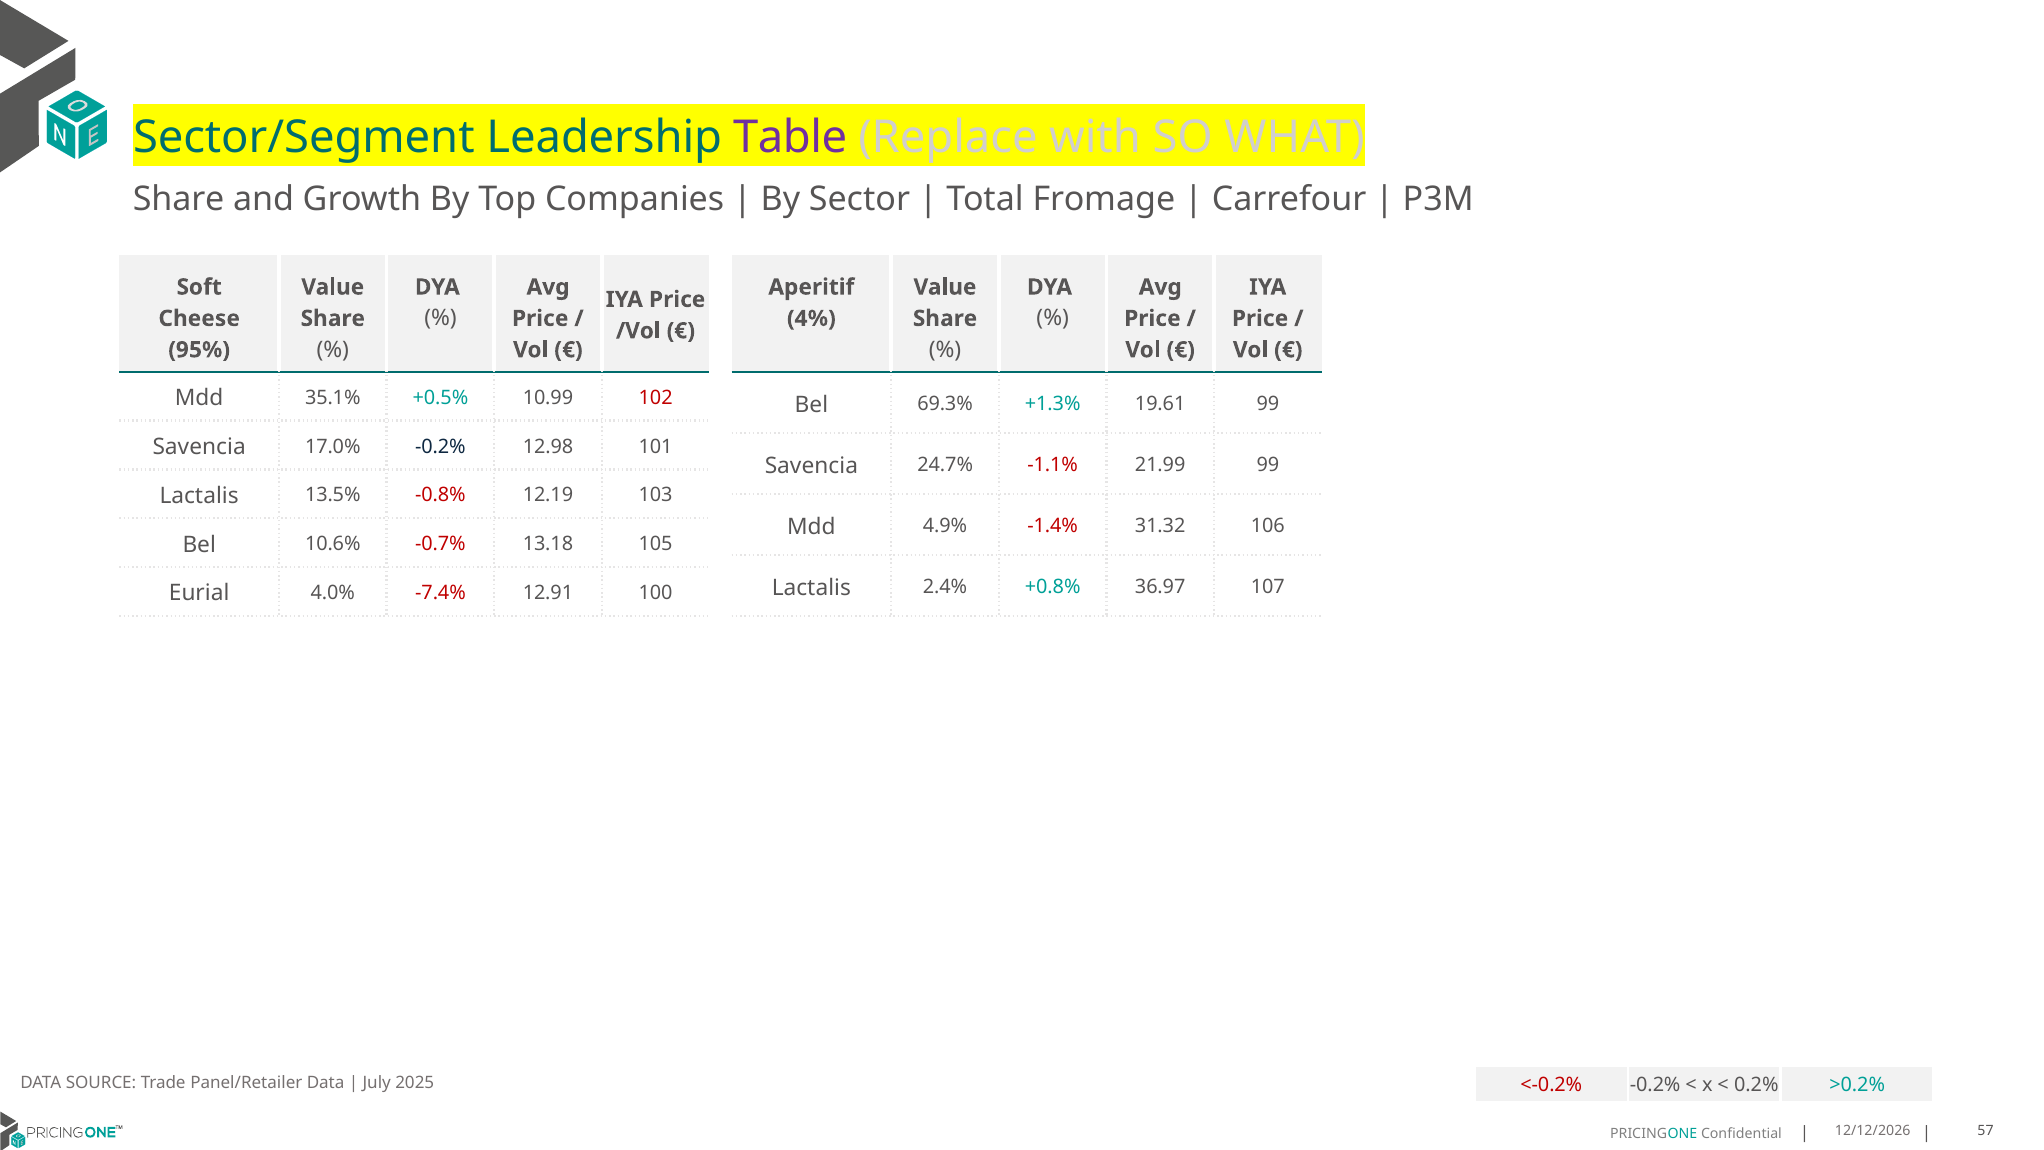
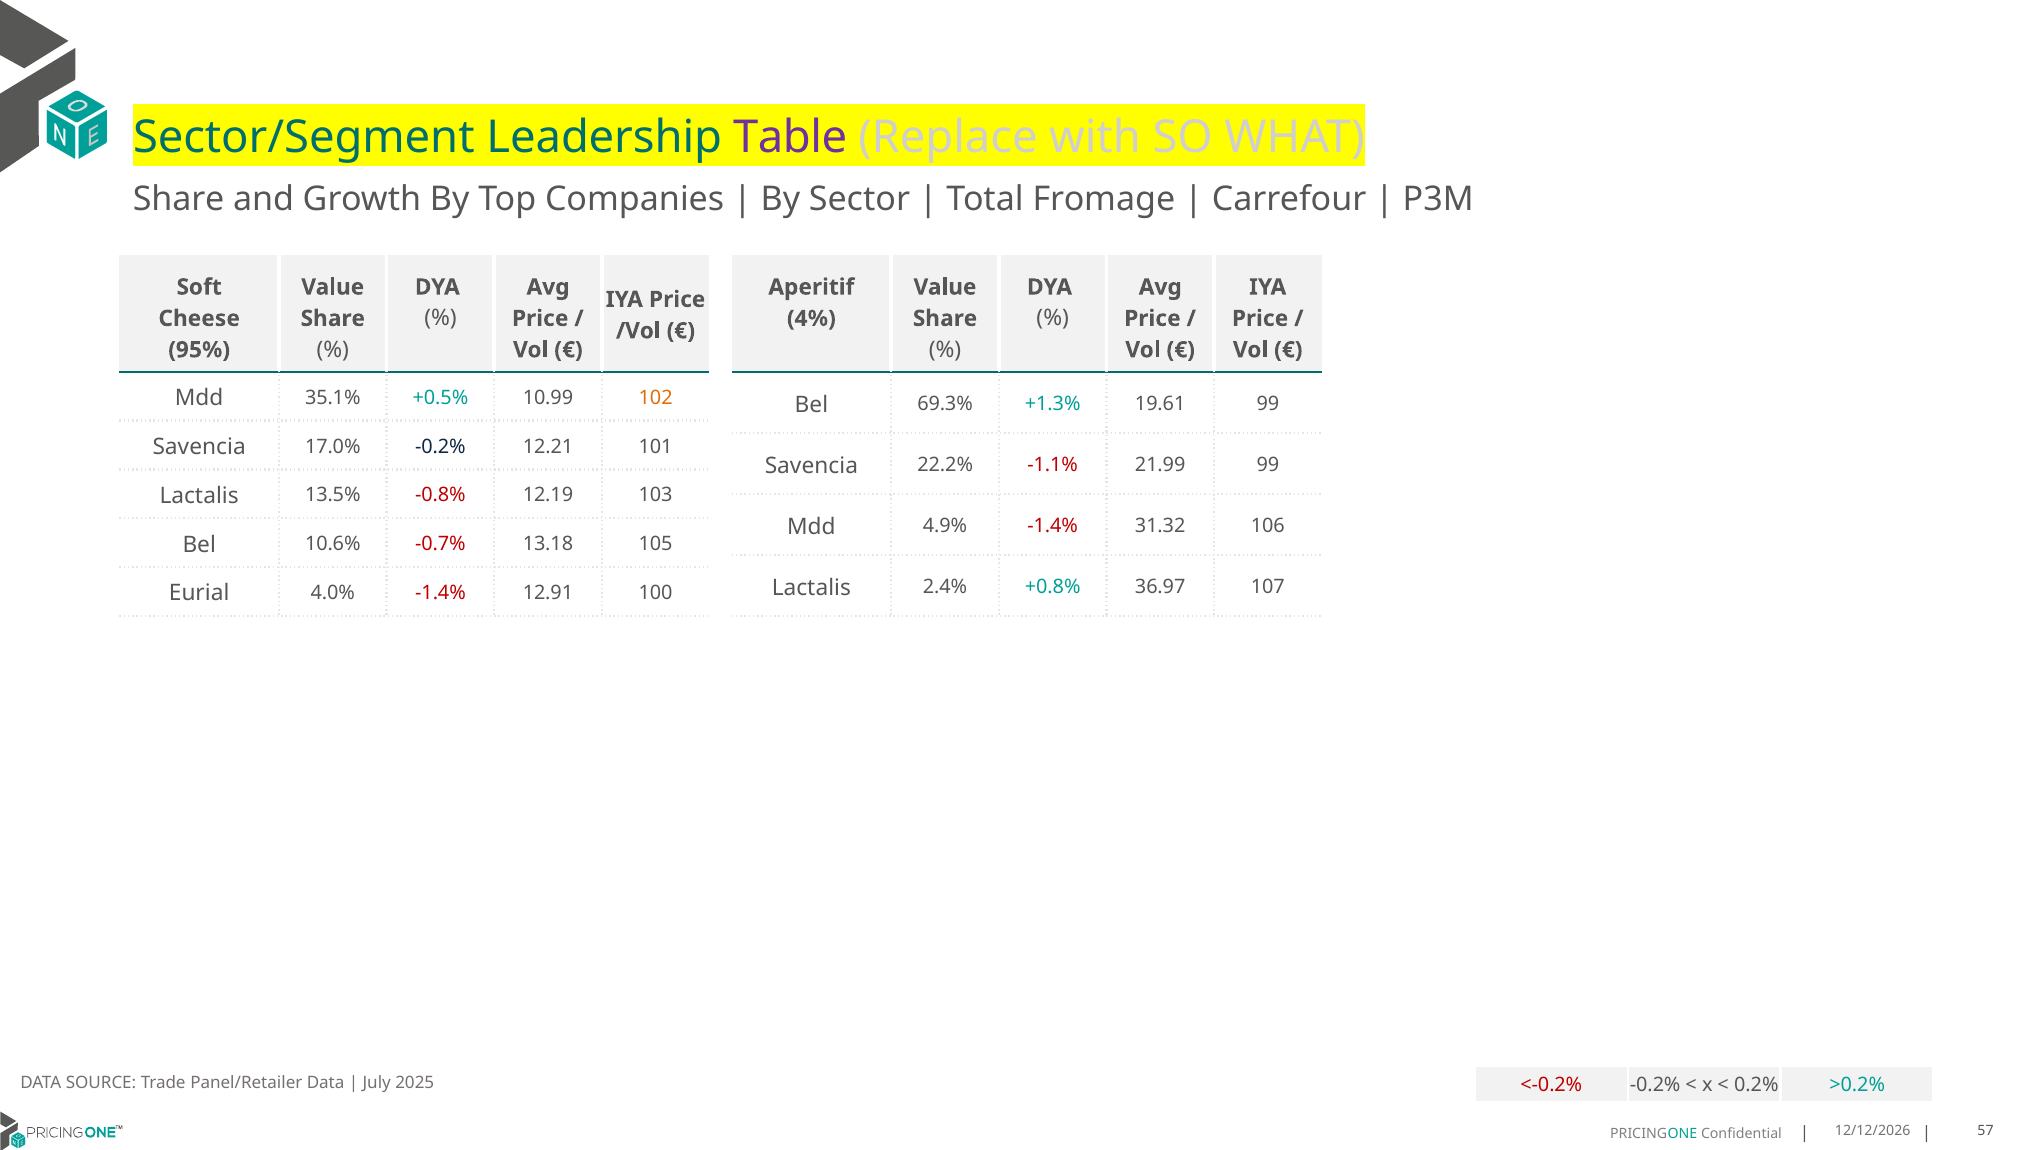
102 colour: red -> orange (656, 398)
12.98: 12.98 -> 12.21 (548, 447)
24.7%: 24.7% -> 22.2% (945, 465)
4.0% -7.4%: -7.4% -> -1.4% (440, 593)
